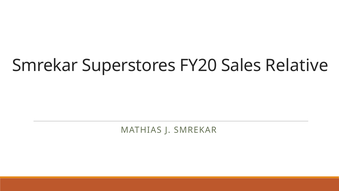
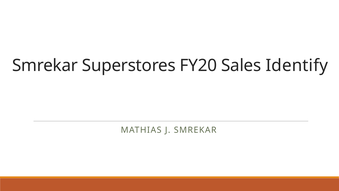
Relative: Relative -> Identify (297, 65)
